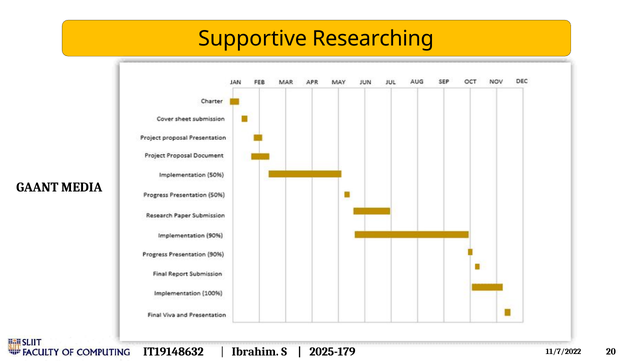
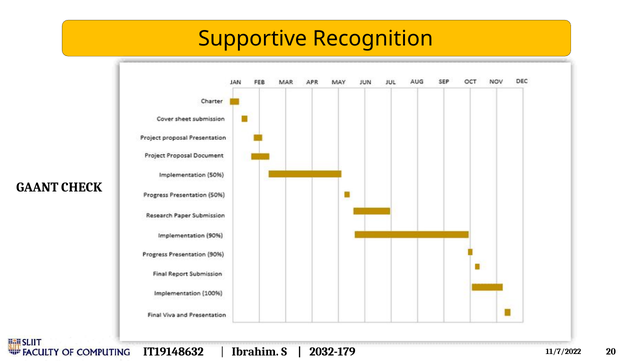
Researching: Researching -> Recognition (373, 38)
MEDIA: MEDIA -> CHECK (82, 187)
2025-179: 2025-179 -> 2032-179 (332, 352)
